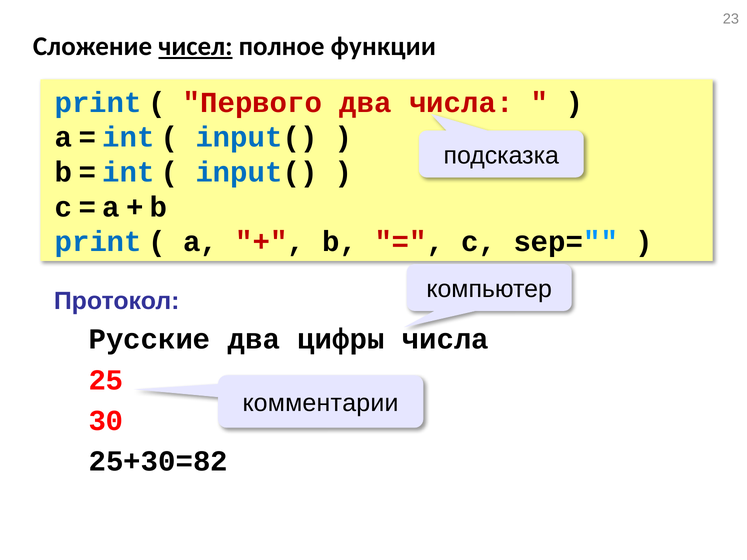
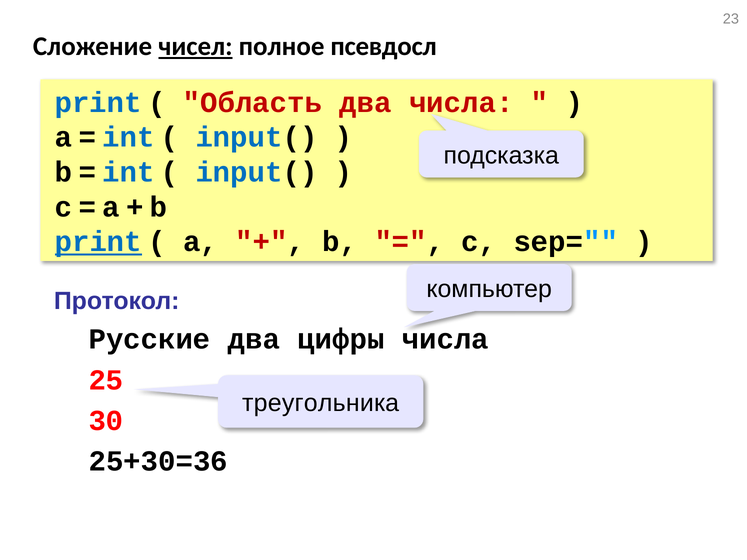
функции: функции -> псевдосл (384, 46)
Первого: Первого -> Область (252, 102)
print underline: none -> present (98, 242)
комментарии: комментарии -> треугольника (321, 403)
25+30=82: 25+30=82 -> 25+30=36 (158, 462)
